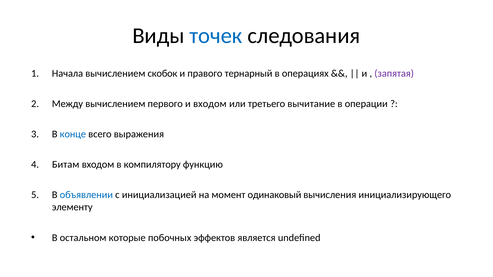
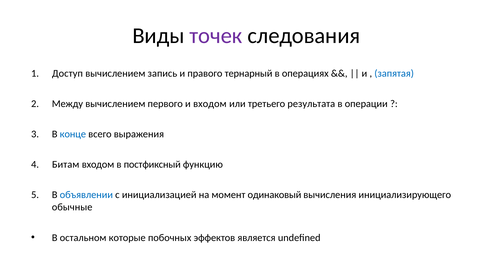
точек colour: blue -> purple (216, 36)
Начала: Начала -> Доступ (67, 73)
скобок: скобок -> запись (162, 73)
запятая colour: purple -> blue (394, 73)
вычитание: вычитание -> результата (311, 104)
компилятору: компилятору -> постфиксный (152, 165)
элементу: элементу -> обычные (72, 207)
